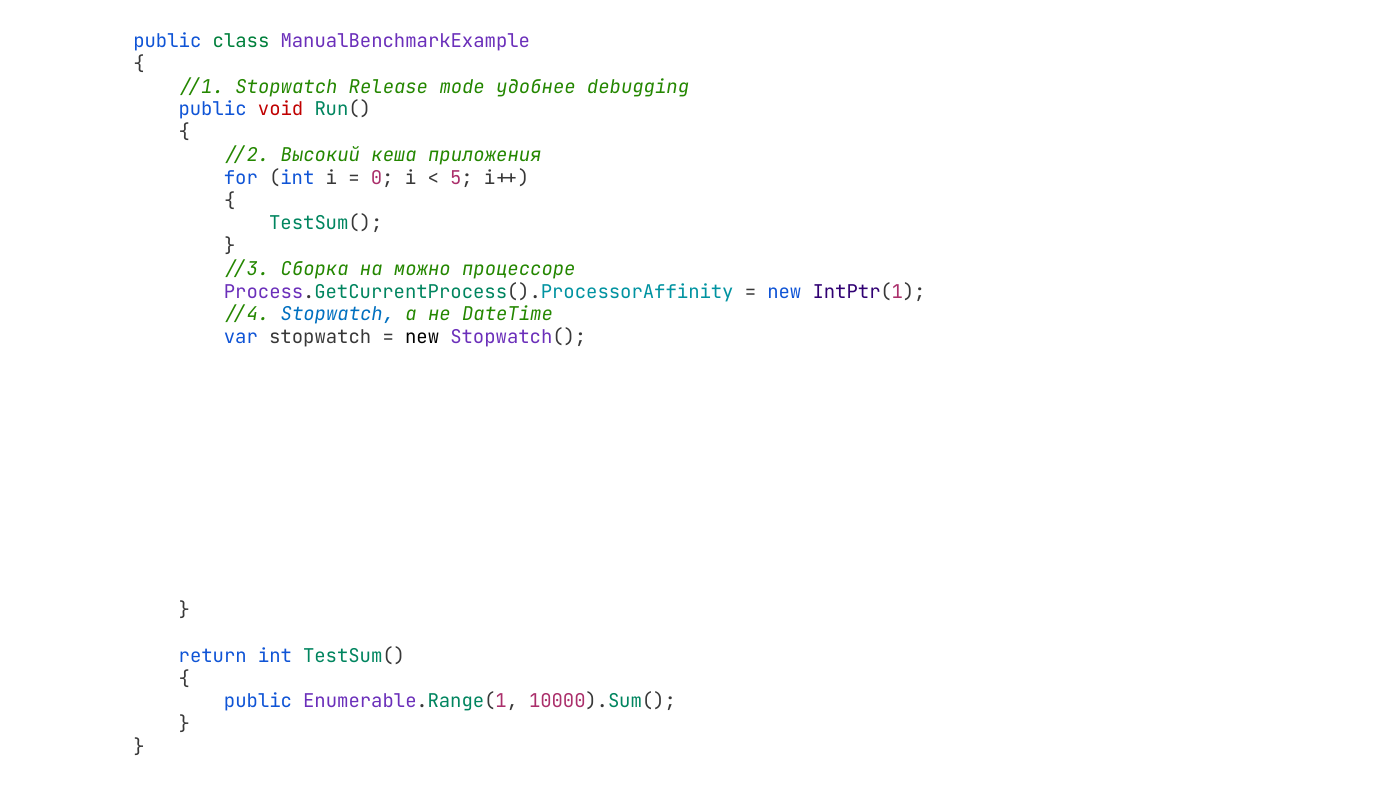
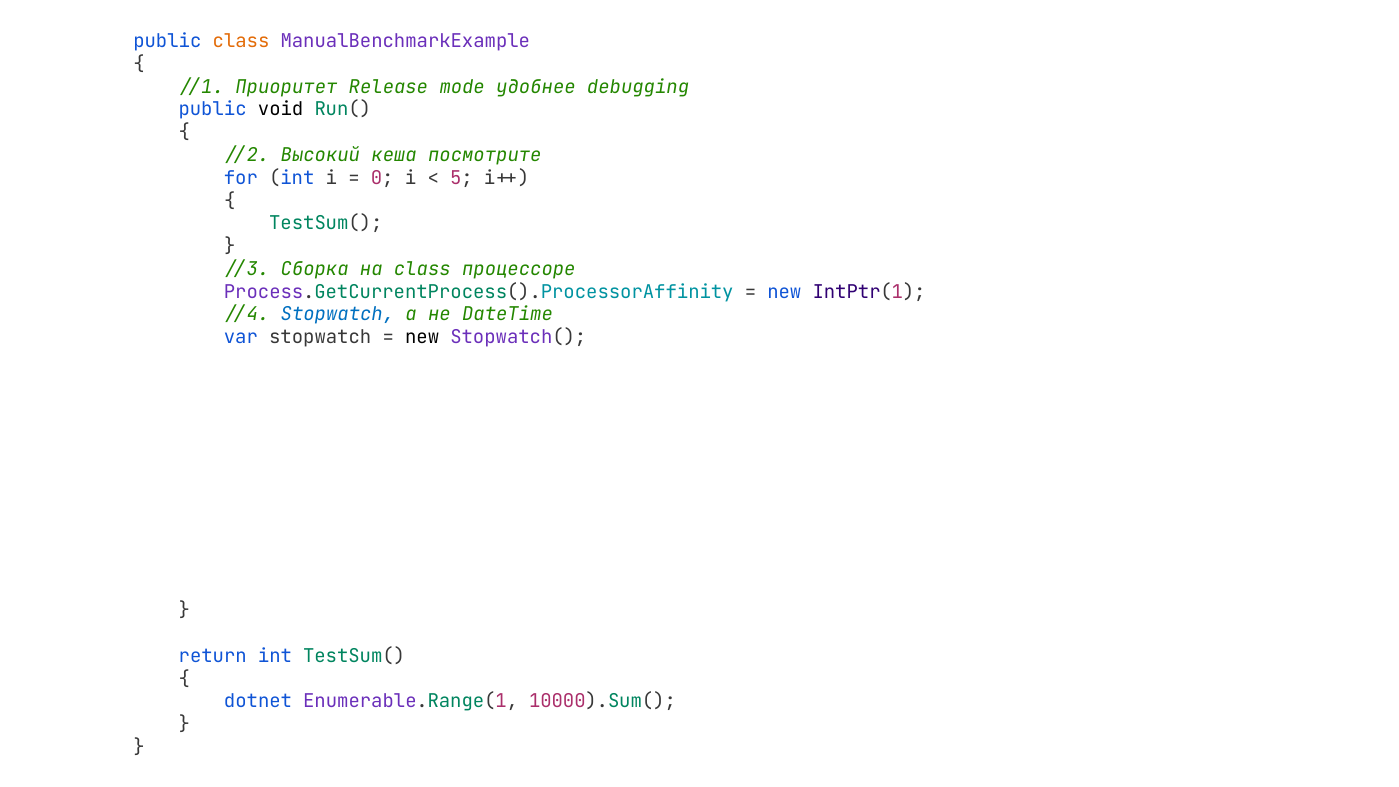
class colour: green -> orange (241, 41)
//1 Stopwatch: Stopwatch -> Приоритет (286, 87)
void colour: red -> black (281, 110)
приложения: приложения -> посмотрите (485, 155)
на можно: можно -> class (422, 269)
public: public -> dotnet (258, 701)
